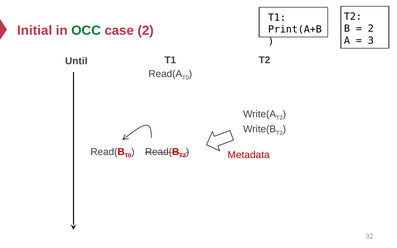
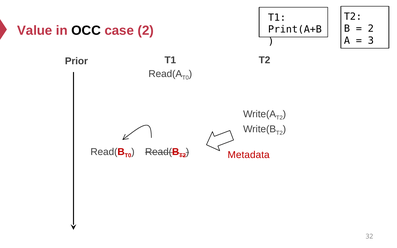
Initial: Initial -> Value (35, 30)
OCC colour: green -> black (86, 30)
Until: Until -> Prior (76, 61)
